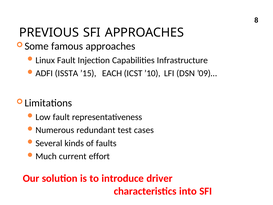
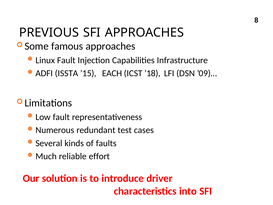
’10: ’10 -> ’18 (152, 73)
current: current -> reliable (73, 156)
